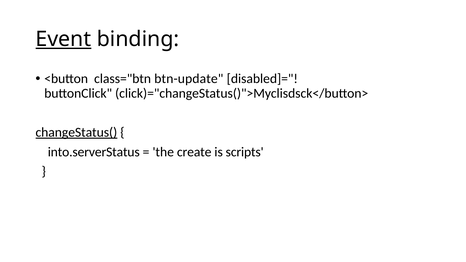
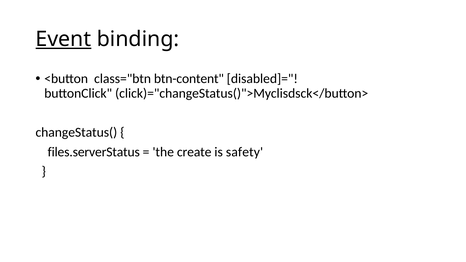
btn-update: btn-update -> btn-content (189, 79)
changeStatus( underline: present -> none (76, 132)
into.serverStatus: into.serverStatus -> files.serverStatus (94, 152)
scripts: scripts -> safety (244, 152)
